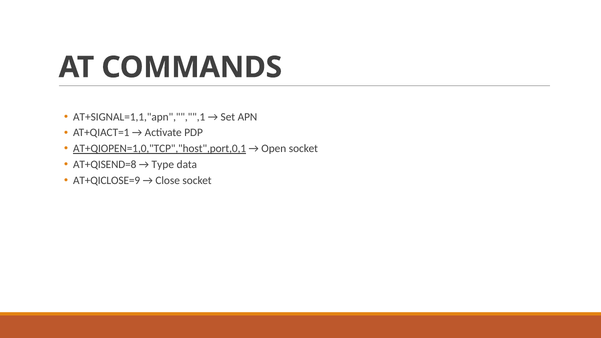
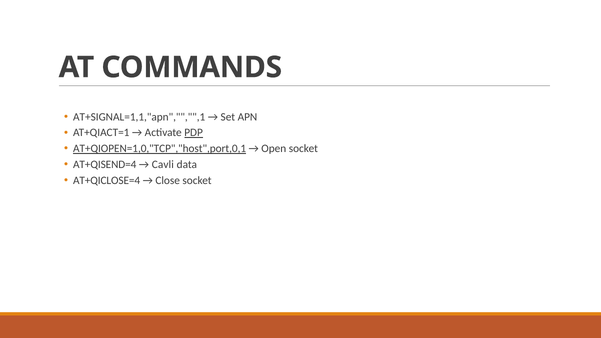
PDP underline: none -> present (194, 133)
AT+QISEND=8: AT+QISEND=8 -> AT+QISEND=4 (105, 165)
Type: Type -> Cavli (163, 165)
AT+QICLOSE=9: AT+QICLOSE=9 -> AT+QICLOSE=4 (107, 181)
